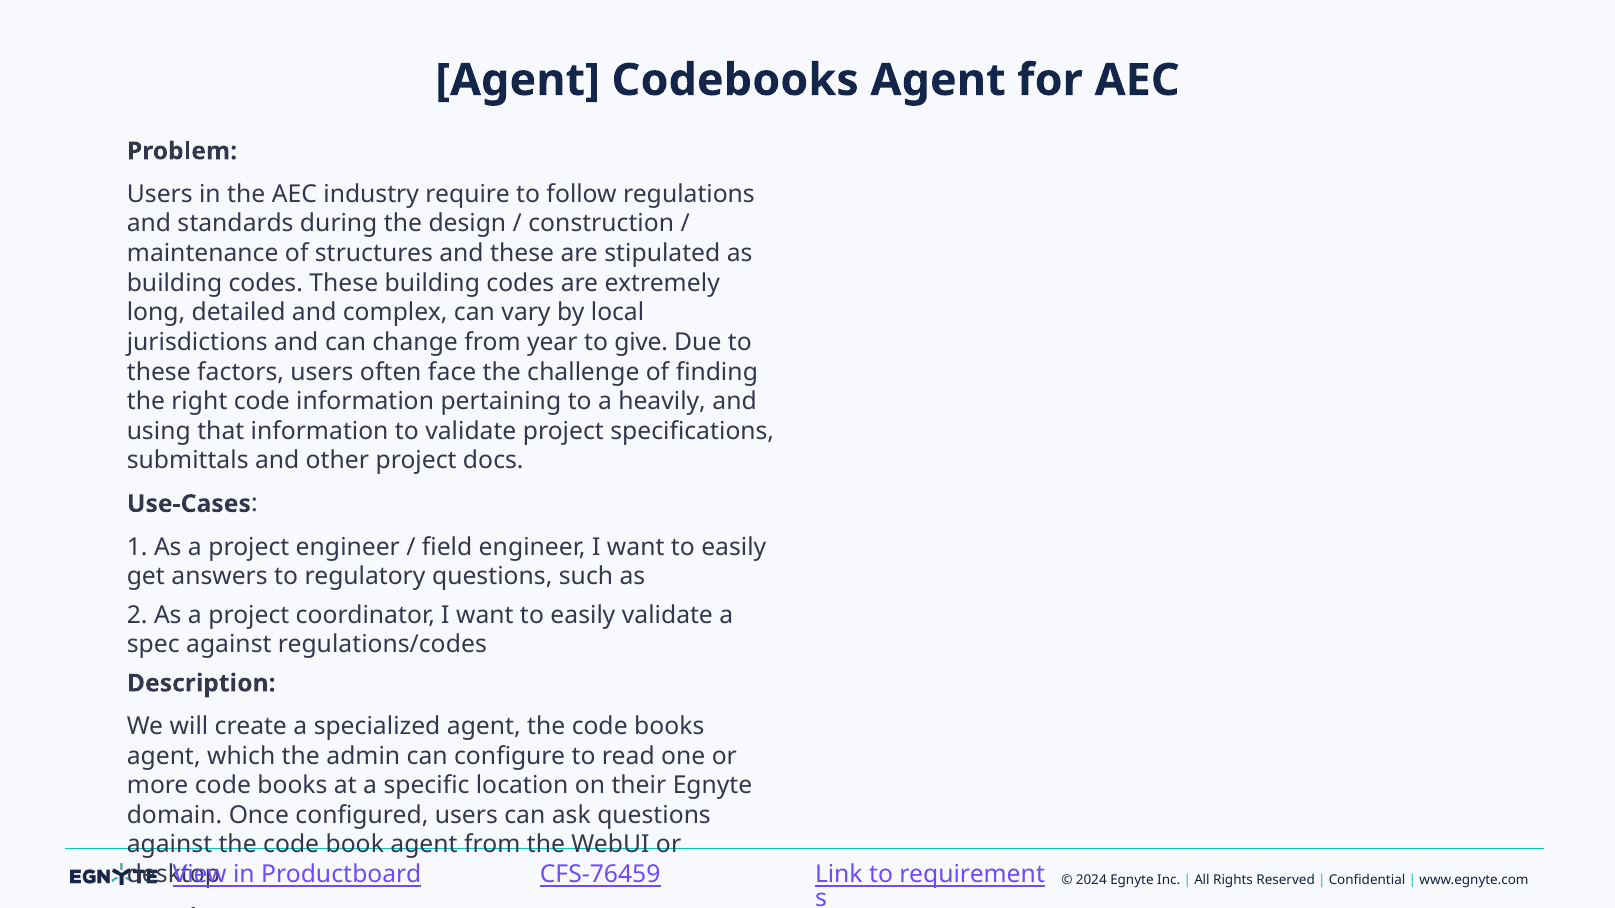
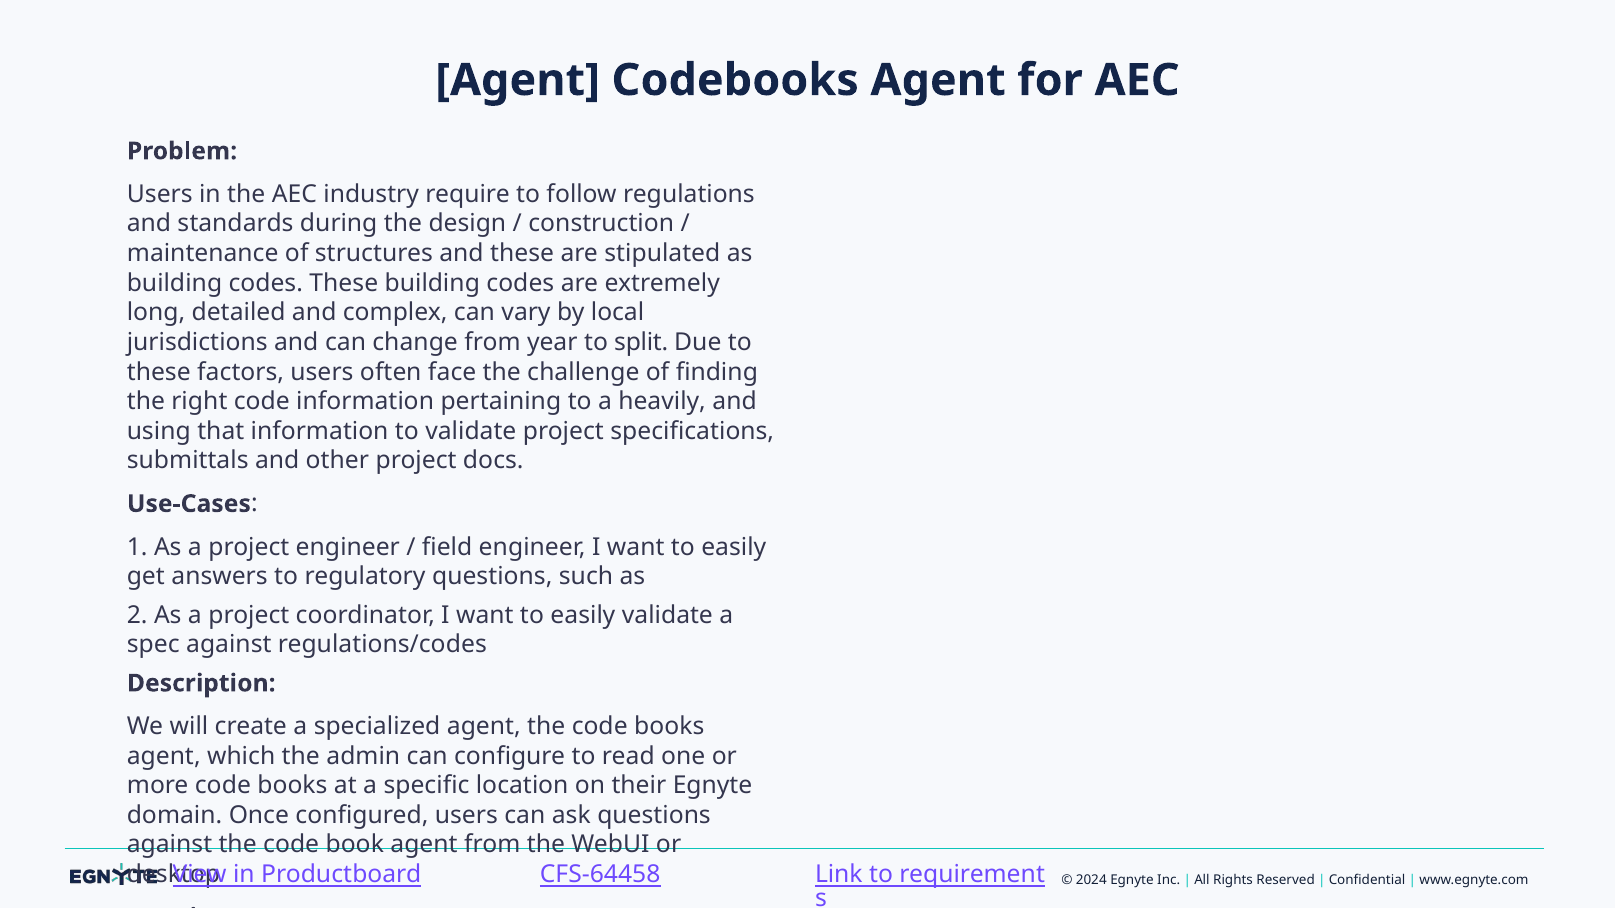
give: give -> split (641, 342)
CFS-76459: CFS-76459 -> CFS-64458 (600, 875)
